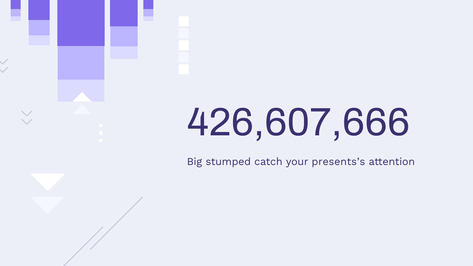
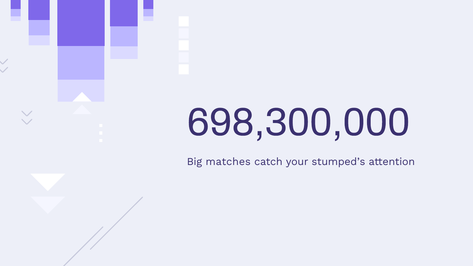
426,607,666: 426,607,666 -> 698,300,000 (298, 122)
stumped: stumped -> matches (228, 162)
presents’s: presents’s -> stumped’s (338, 162)
